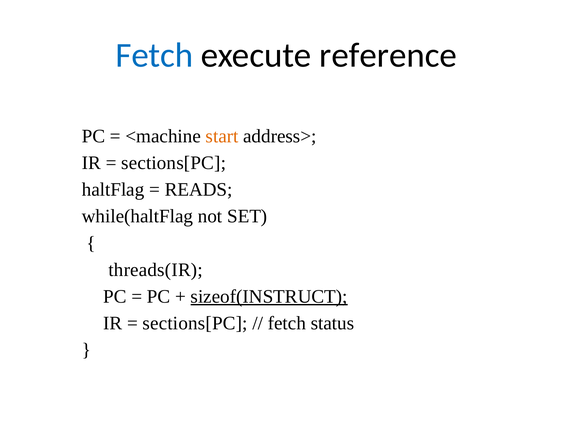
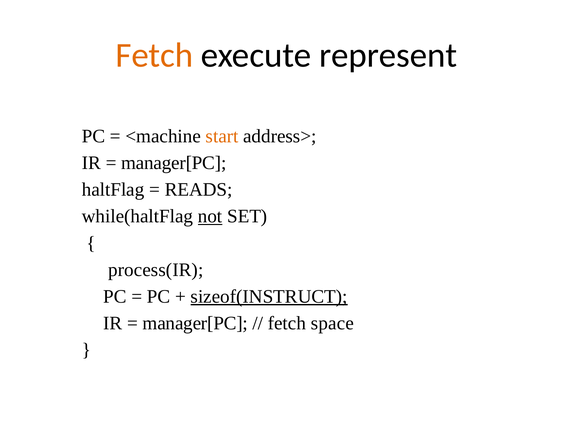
Fetch colour: blue -> orange (154, 55)
reference: reference -> represent (388, 55)
sections[PC: sections[PC -> manager[PC (174, 163)
not underline: none -> present (210, 217)
threads(IR: threads(IR -> process(IR (156, 270)
sections[PC: sections[PC -> manager[PC (195, 324)
status: status -> space (332, 324)
